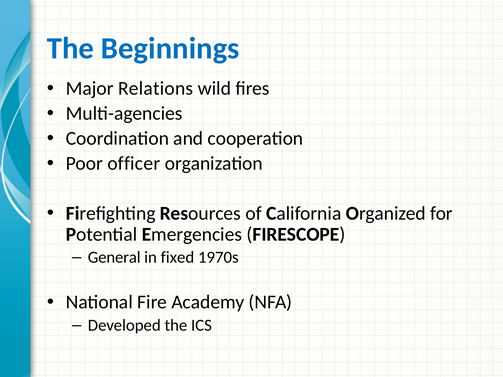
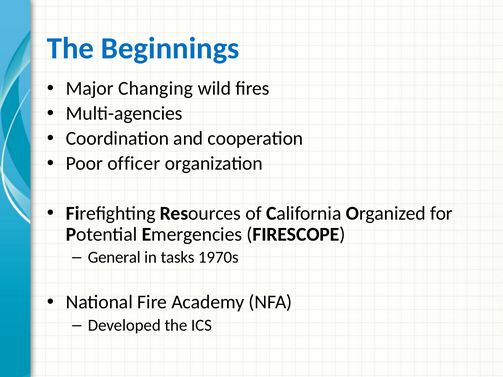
Relations: Relations -> Changing (156, 88)
fixed: fixed -> tasks (178, 257)
